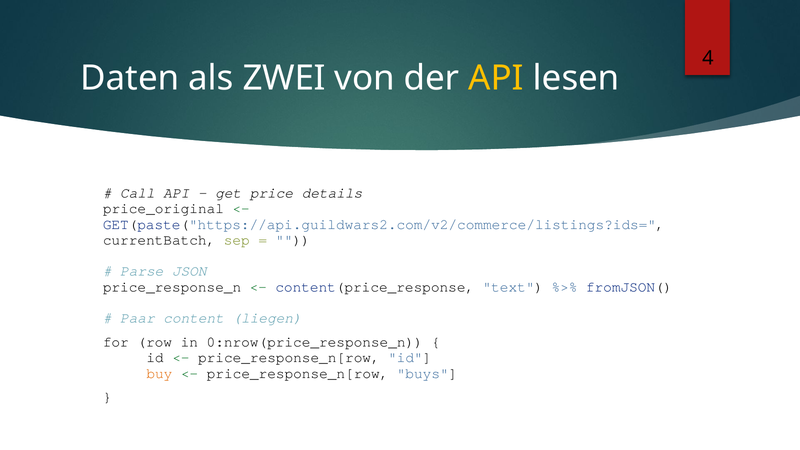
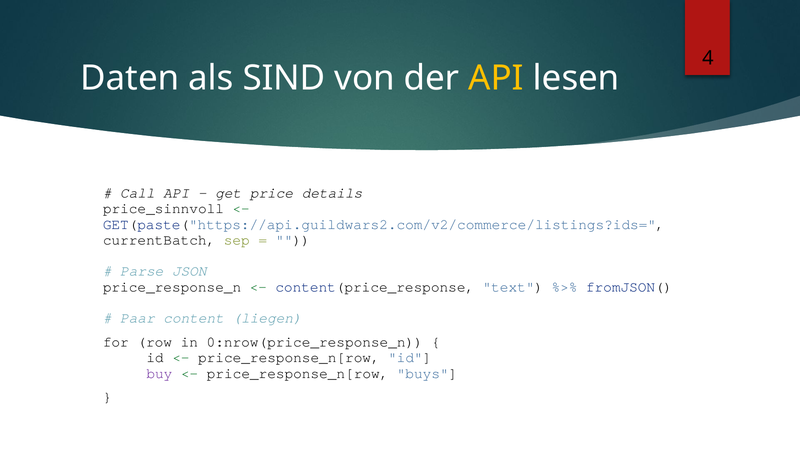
ZWEI: ZWEI -> SIND (284, 78)
price_original: price_original -> price_sinnvoll (163, 209)
buy colour: orange -> purple (159, 373)
